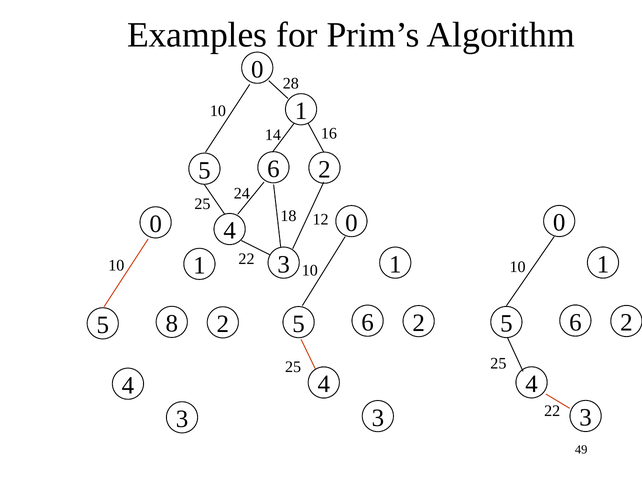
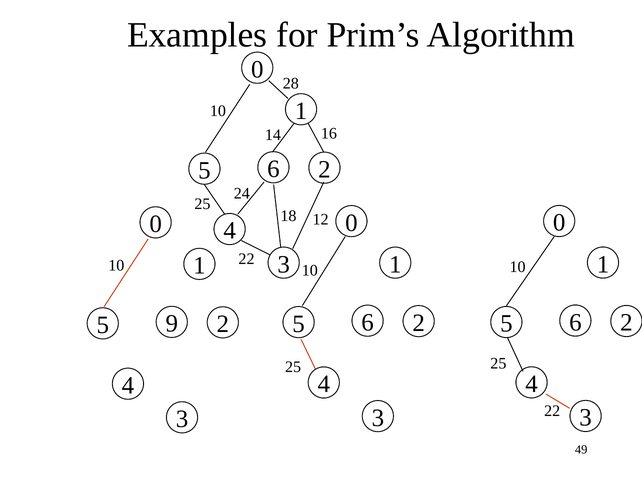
8: 8 -> 9 (172, 324)
